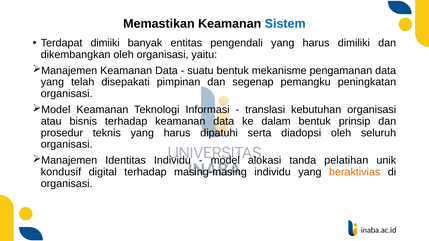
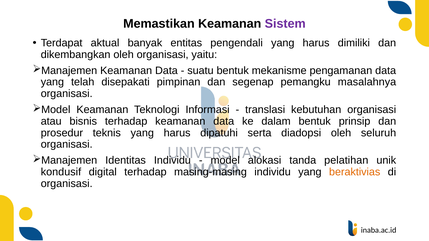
Sistem colour: blue -> purple (285, 24)
dimiiki: dimiiki -> aktual (105, 43)
peningkatan: peningkatan -> masalahnya (367, 82)
